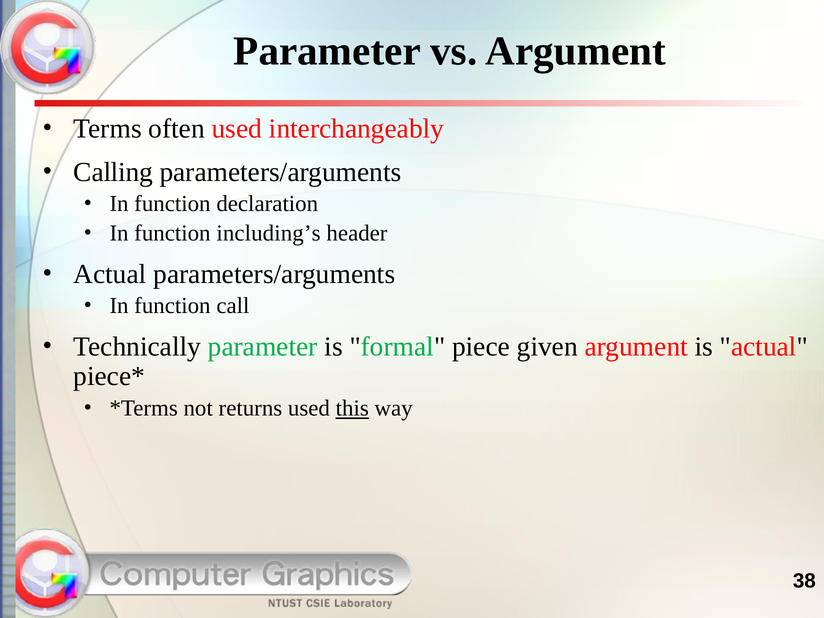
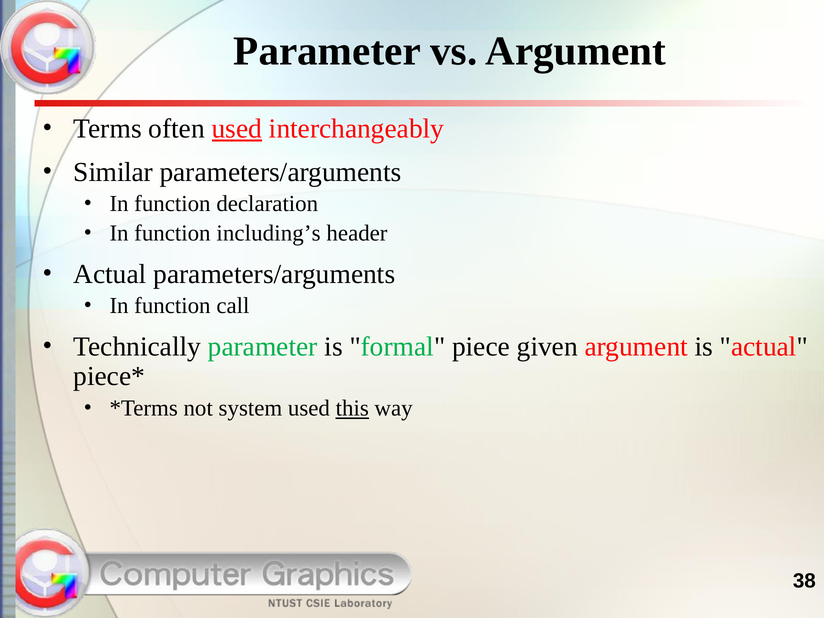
used underline: none -> present (237, 129)
Calling: Calling -> Similar (113, 172)
returns: returns -> system (250, 408)
